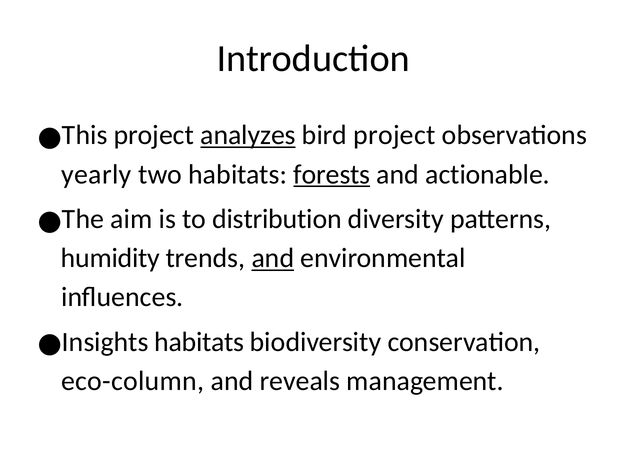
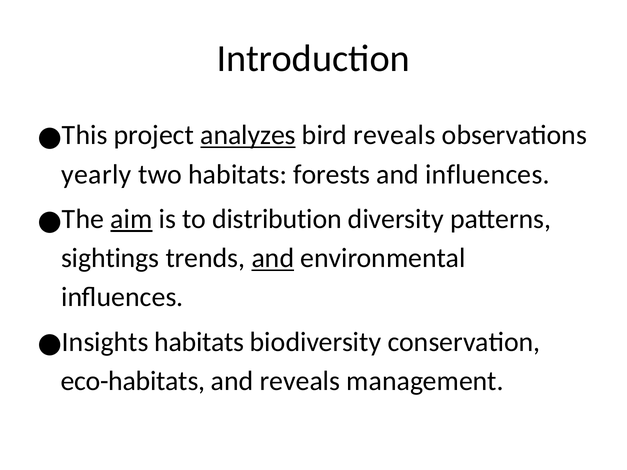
bird project: project -> reveals (394, 135)
forests underline: present -> none (332, 174)
and actionable: actionable -> influences (488, 174)
aim underline: none -> present (131, 219)
humidity: humidity -> sightings (110, 258)
eco-column: eco-column -> eco-habitats (133, 381)
